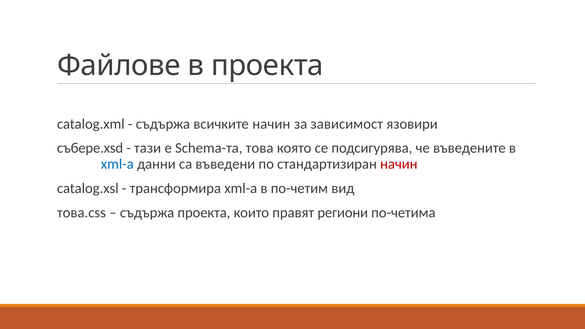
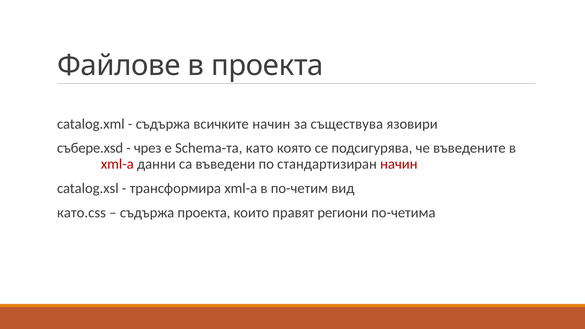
зависимост: зависимост -> съществува (347, 124)
тази: тази -> чрез (148, 148)
това: това -> като (260, 148)
xml-a colour: blue -> red (117, 164)
това.css: това.css -> като.css (81, 213)
